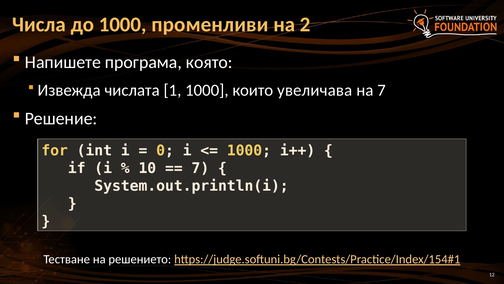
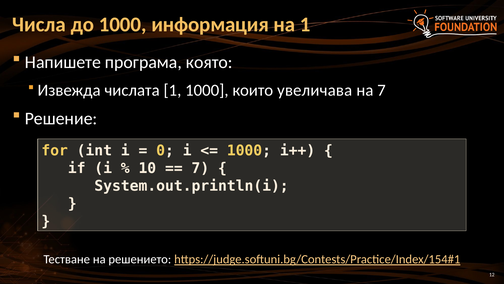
променливи: променливи -> информация (210, 24)
на 2: 2 -> 1 (305, 24)
